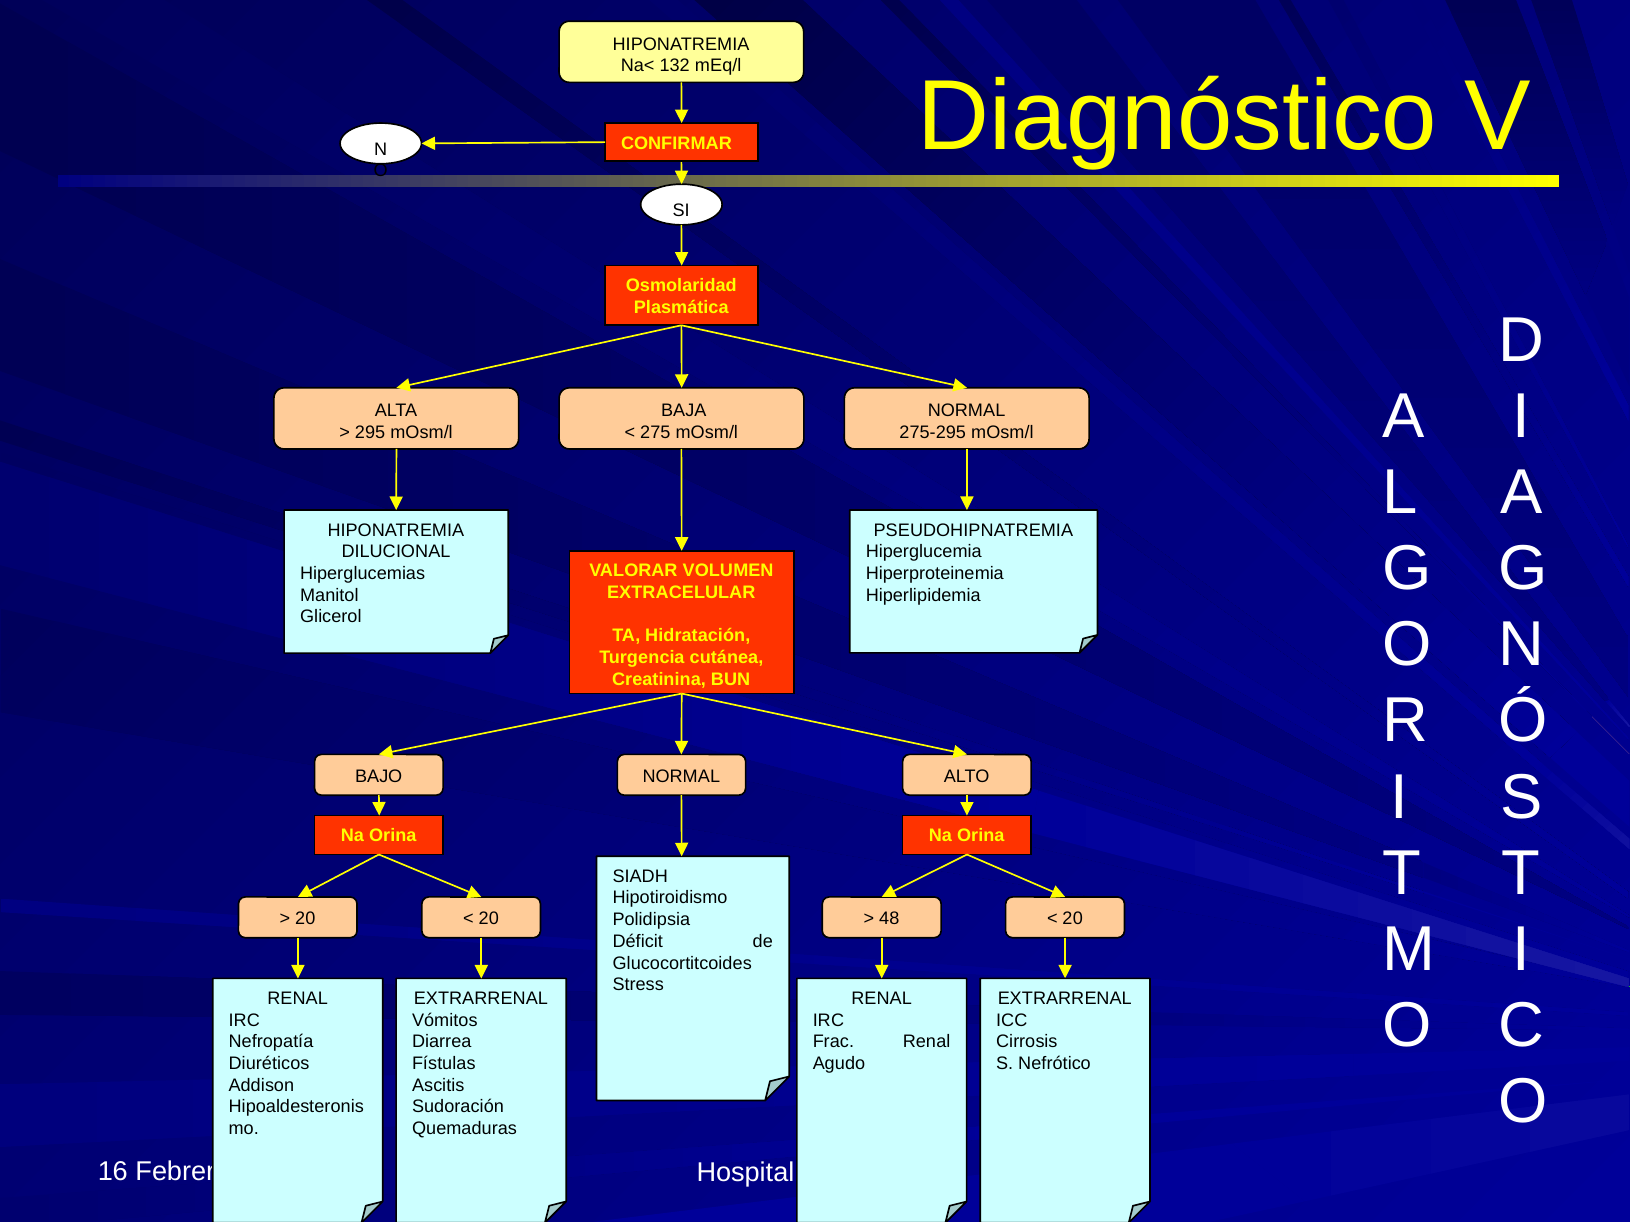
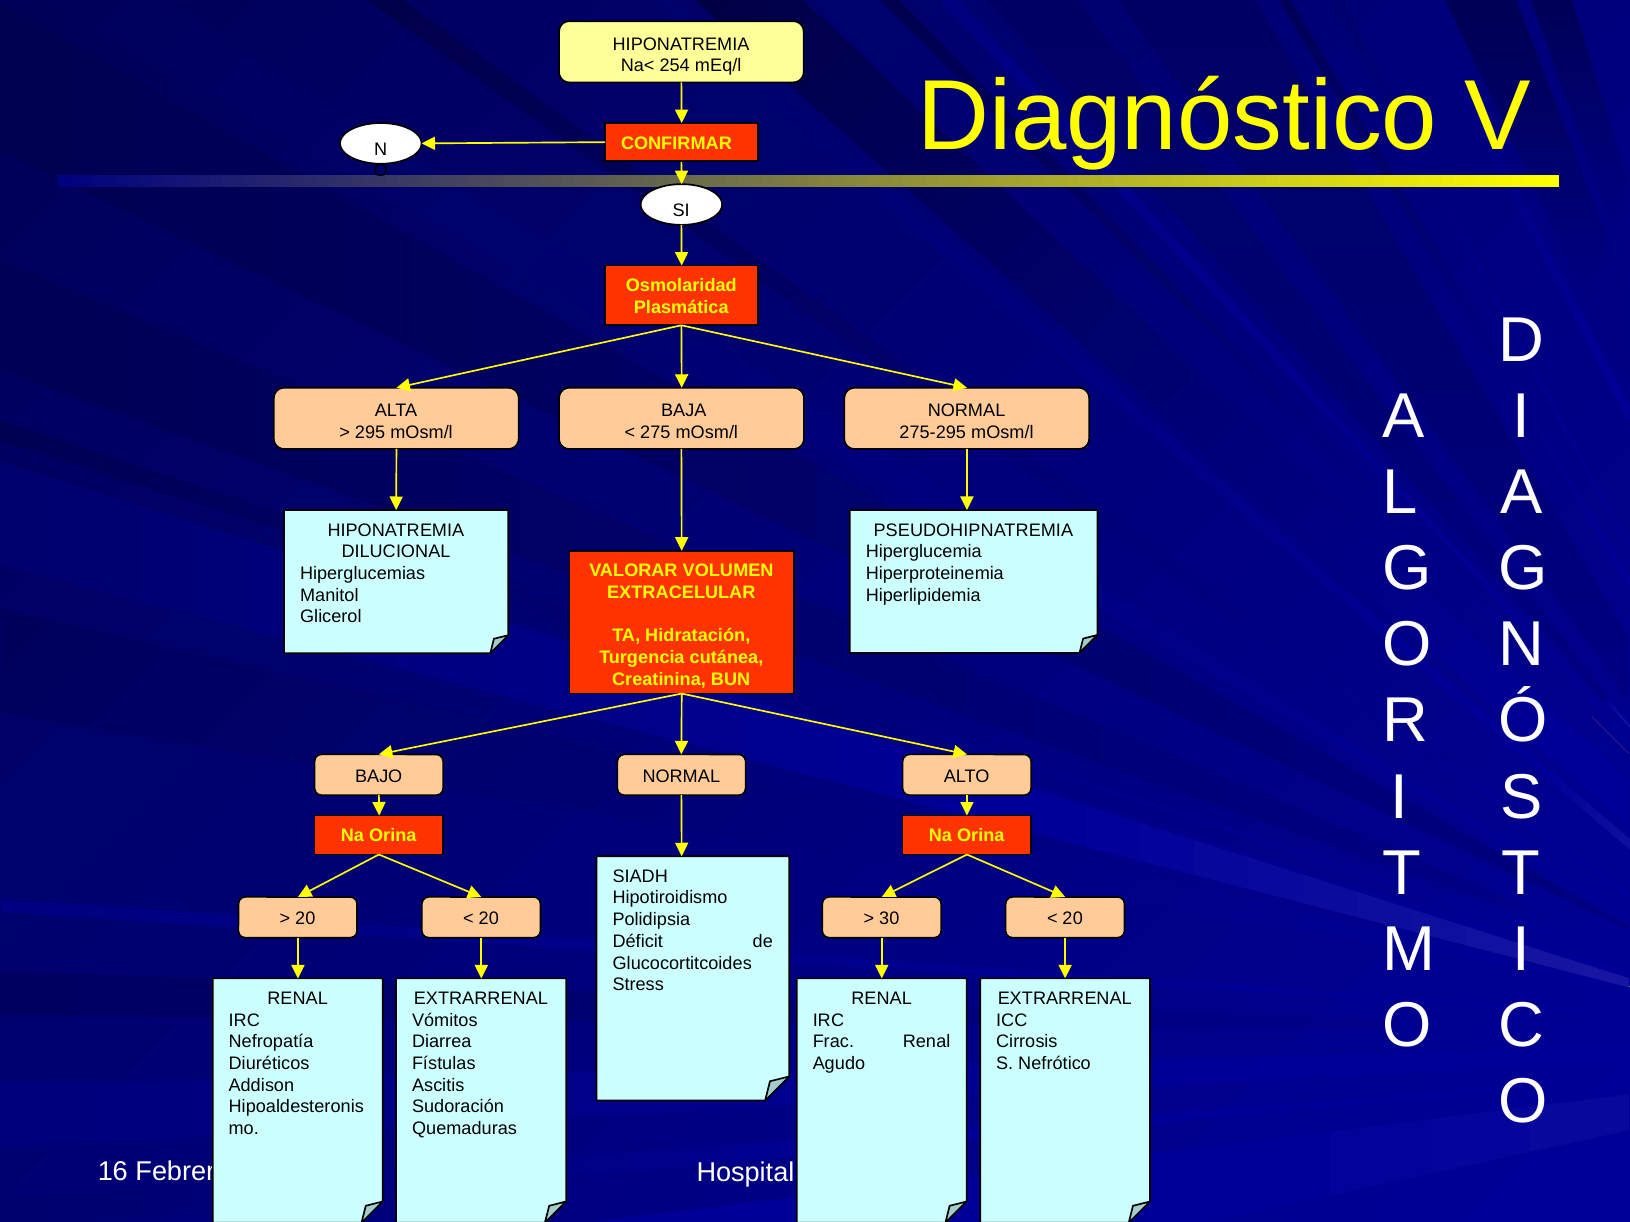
132: 132 -> 254 (675, 66)
48: 48 -> 30 (889, 919)
